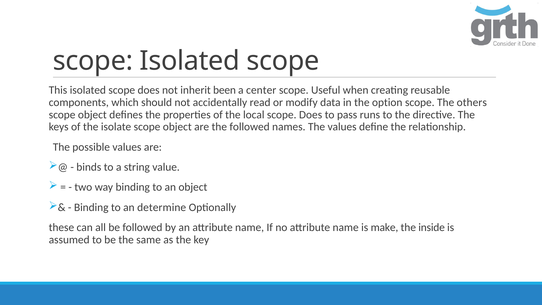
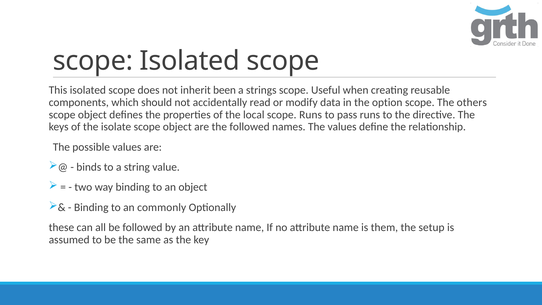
center: center -> strings (261, 90)
local scope Does: Does -> Runs (311, 115)
determine: determine -> commonly (162, 207)
make: make -> them (384, 227)
inside: inside -> setup (432, 227)
